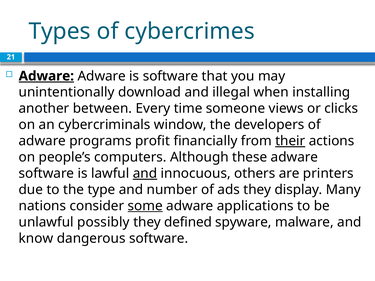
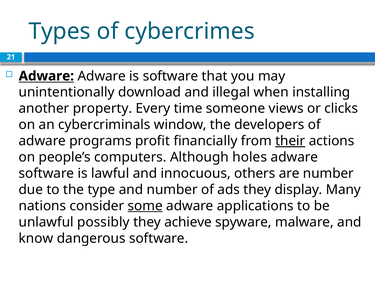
Adware underline: present -> none (46, 76)
between: between -> property (102, 109)
these: these -> holes (250, 157)
and underline: present -> none (145, 174)
are printers: printers -> number (328, 174)
defined: defined -> achieve (188, 222)
